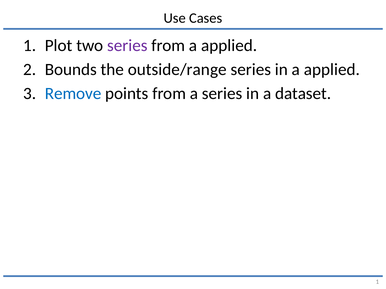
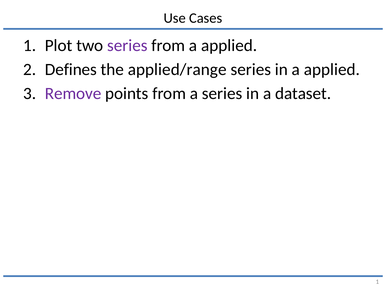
Bounds: Bounds -> Defines (71, 70)
outside/range: outside/range -> applied/range (177, 70)
Remove colour: blue -> purple (73, 94)
